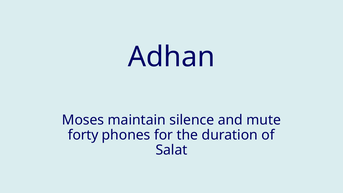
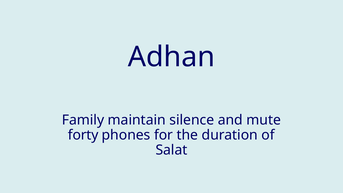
Moses: Moses -> Family (83, 120)
